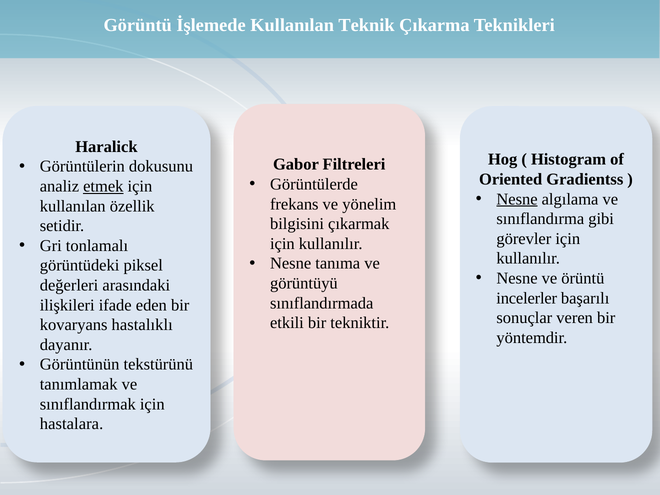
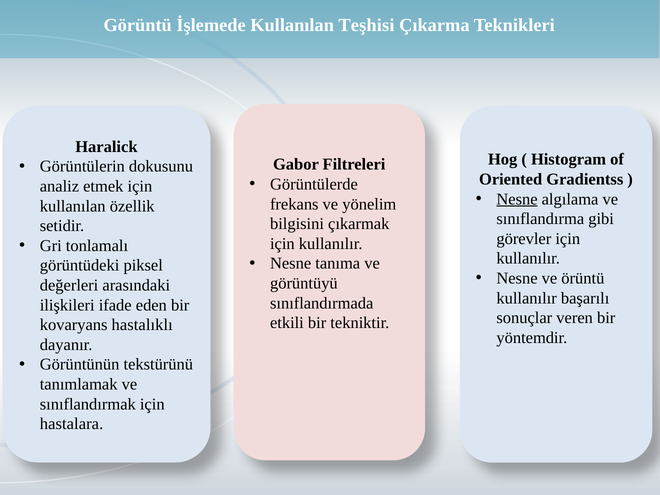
Teknik: Teknik -> Teşhisi (366, 25)
etmek underline: present -> none (103, 186)
incelerler: incelerler -> kullanılır (527, 298)
